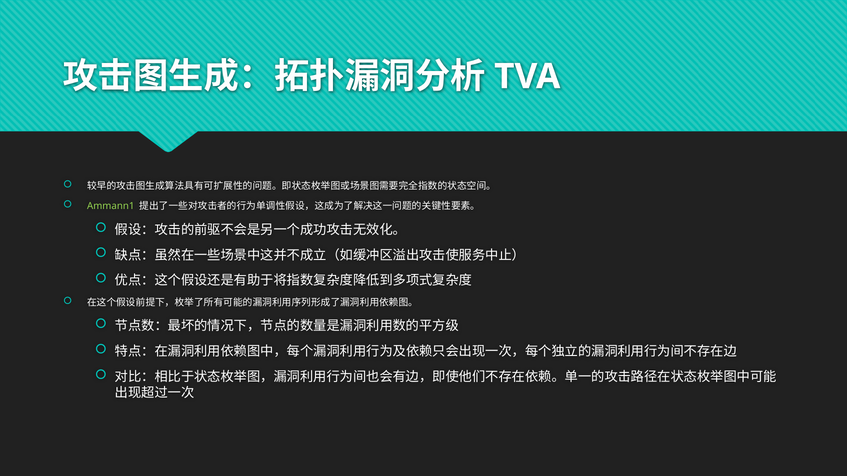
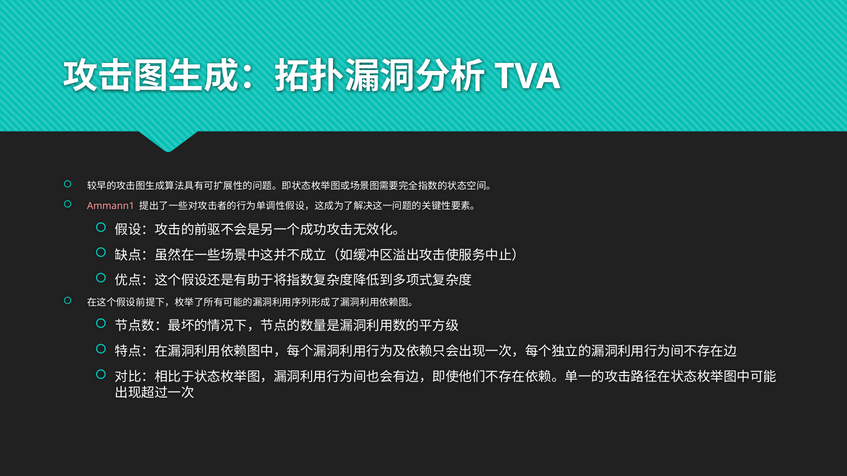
Ammann1 colour: light green -> pink (111, 206)
